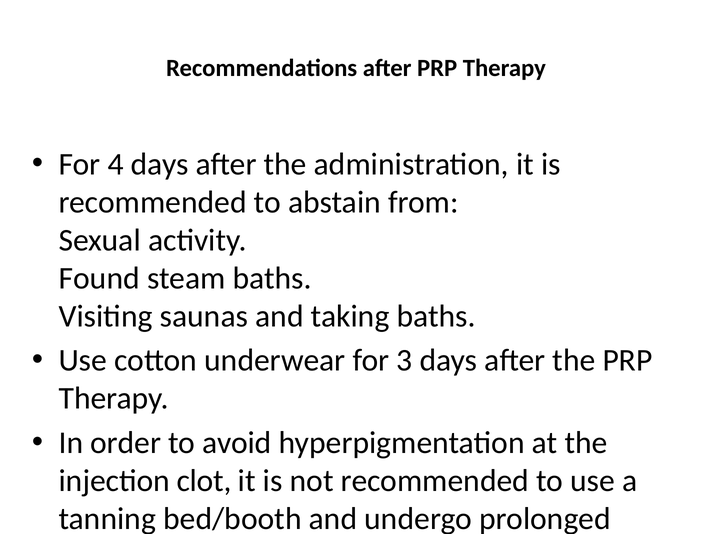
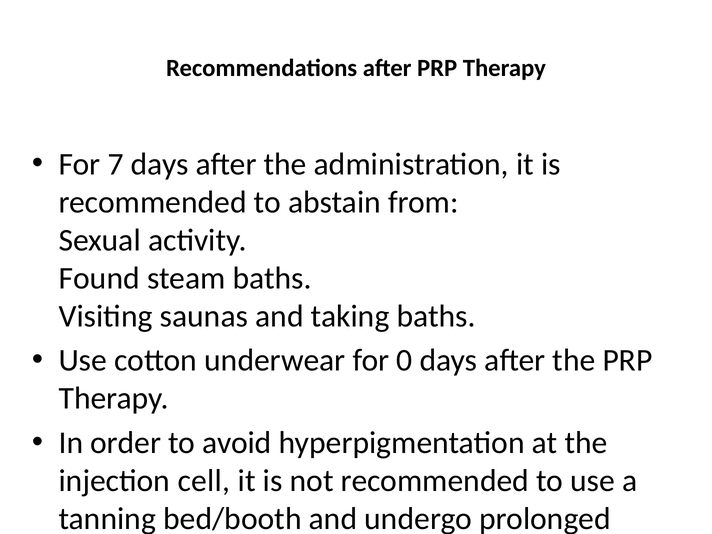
4: 4 -> 7 (116, 164)
3: 3 -> 0 (404, 360)
clot: clot -> cell (204, 481)
